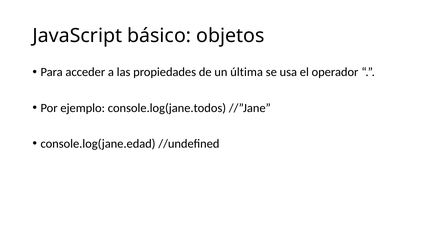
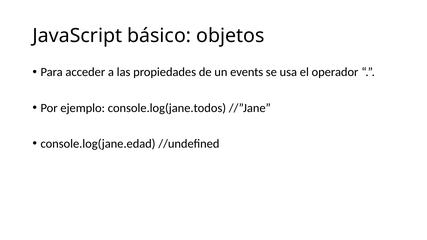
última: última -> events (247, 72)
